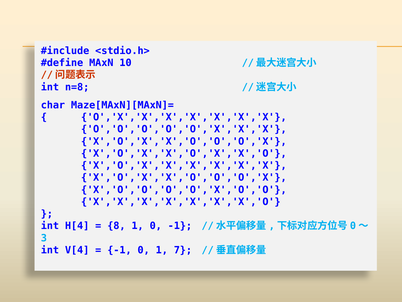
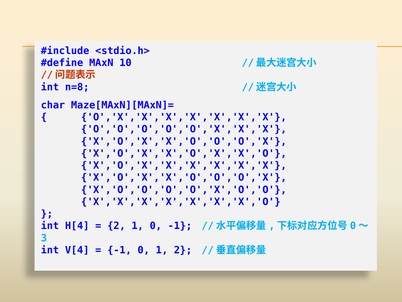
8: 8 -> 2 (116, 226)
1 7: 7 -> 2 (183, 250)
